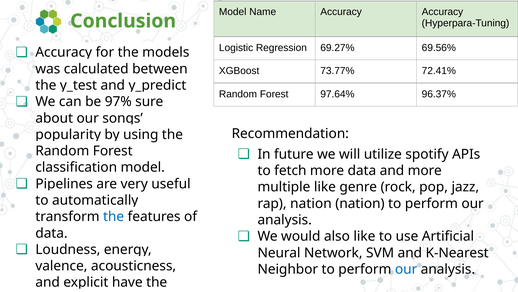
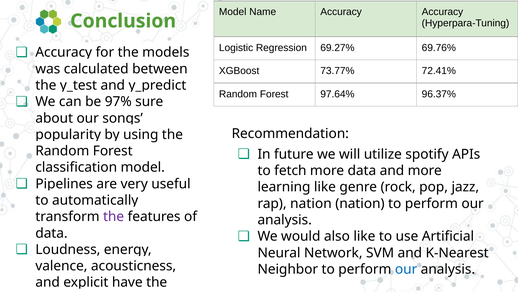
69.56%: 69.56% -> 69.76% (439, 48)
multiple: multiple -> learning (284, 187)
the colour: blue -> purple (114, 216)
